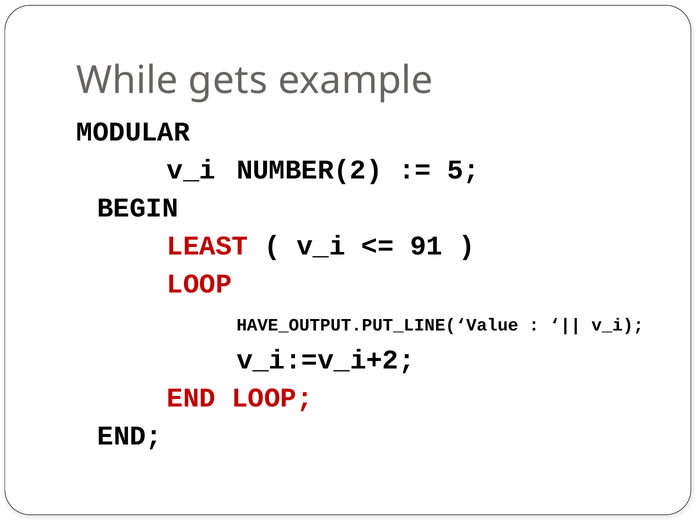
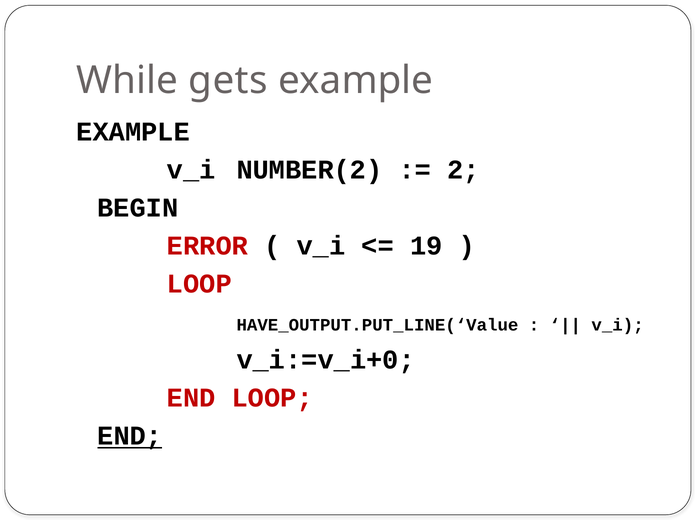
MODULAR: MODULAR -> EXAMPLE (133, 132)
5: 5 -> 2 (463, 170)
LEAST: LEAST -> ERROR (207, 246)
91: 91 -> 19 (426, 246)
v_i:=v_i+2: v_i:=v_i+2 -> v_i:=v_i+0 (326, 360)
END underline: none -> present (130, 436)
